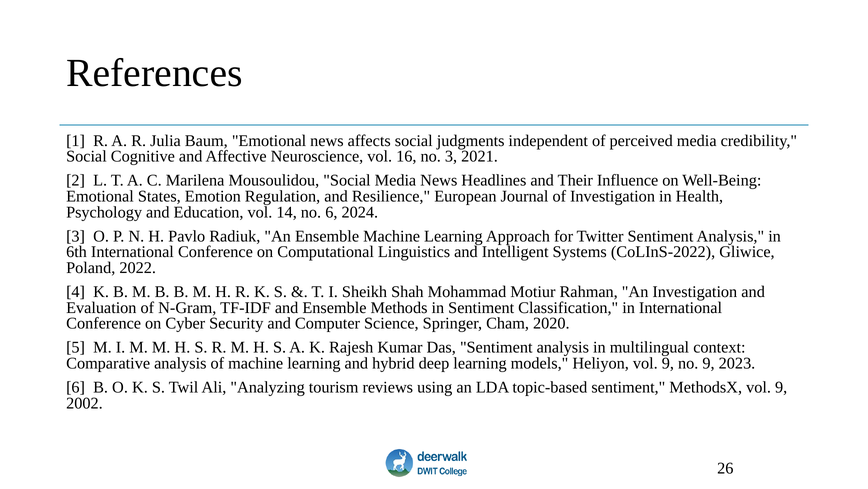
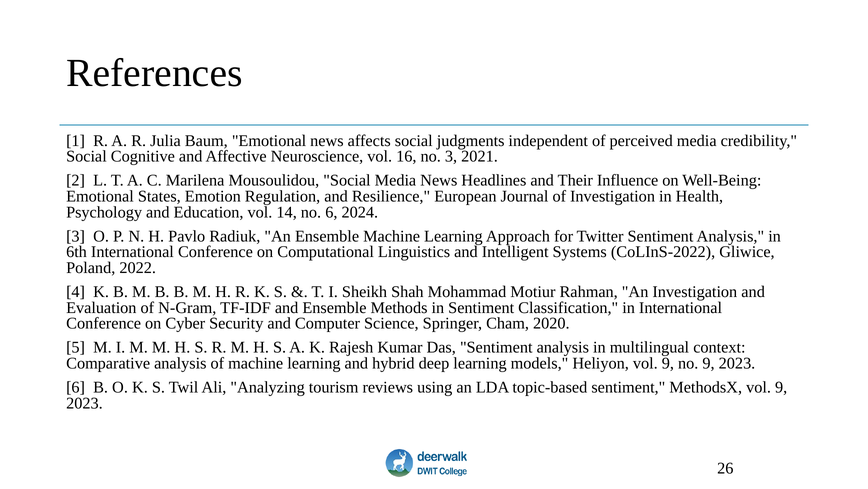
2002: 2002 -> 2023 (84, 403)
